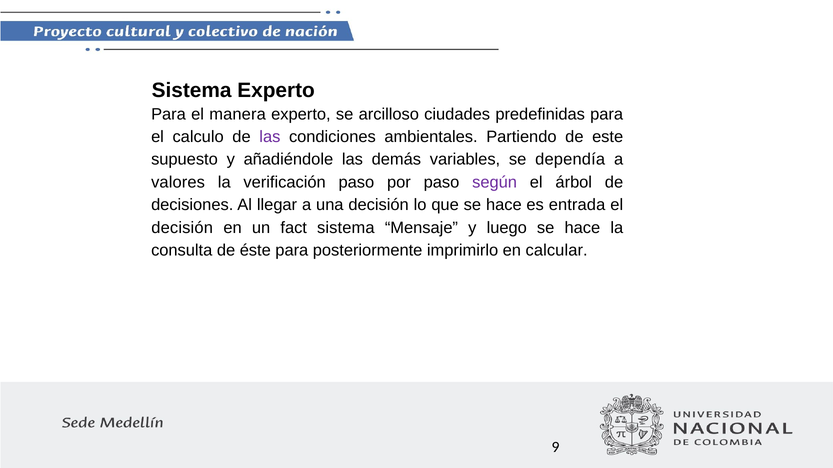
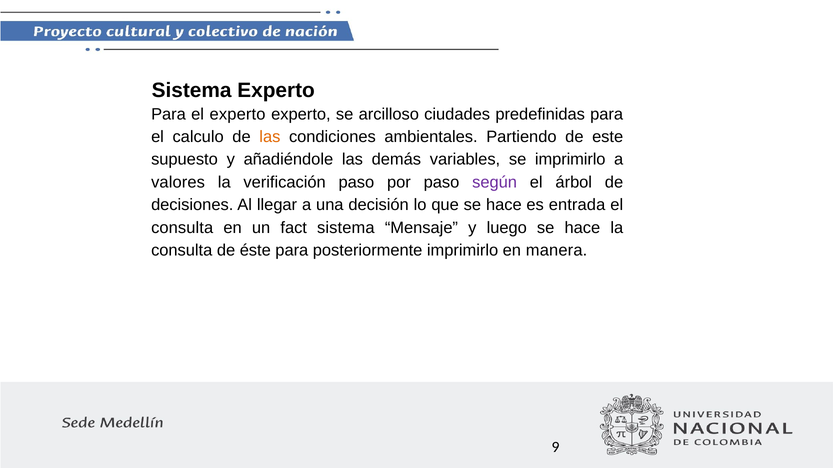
el manera: manera -> experto (238, 114)
las colour: purple -> orange (270, 137)
se dependía: dependía -> imprimirlo (570, 160)
decisión: decisión -> consulta (182, 228)
calcular: calcular -> manera (557, 251)
